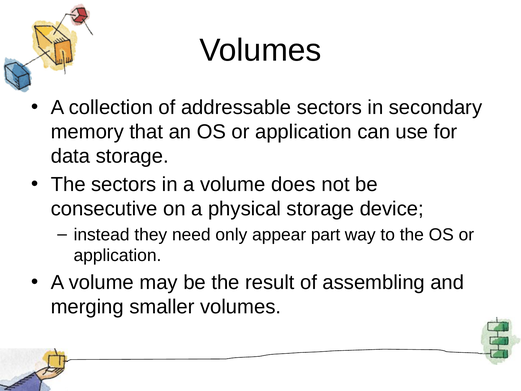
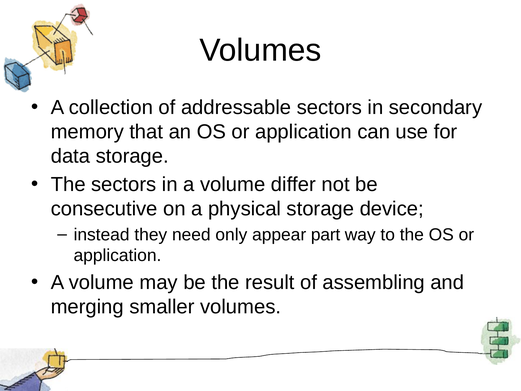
does: does -> differ (293, 184)
